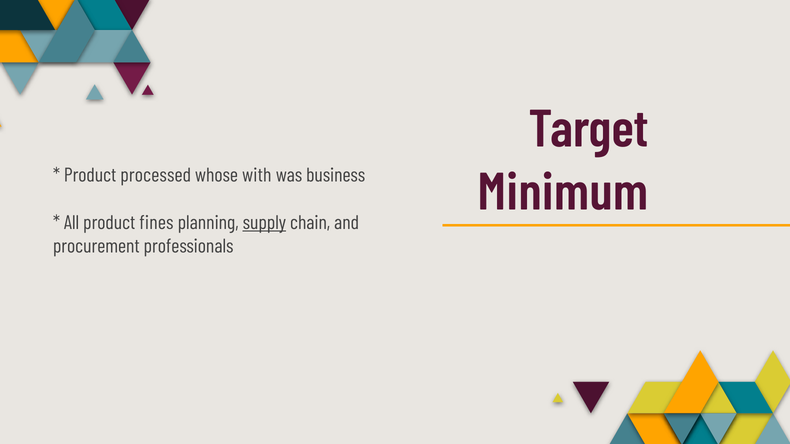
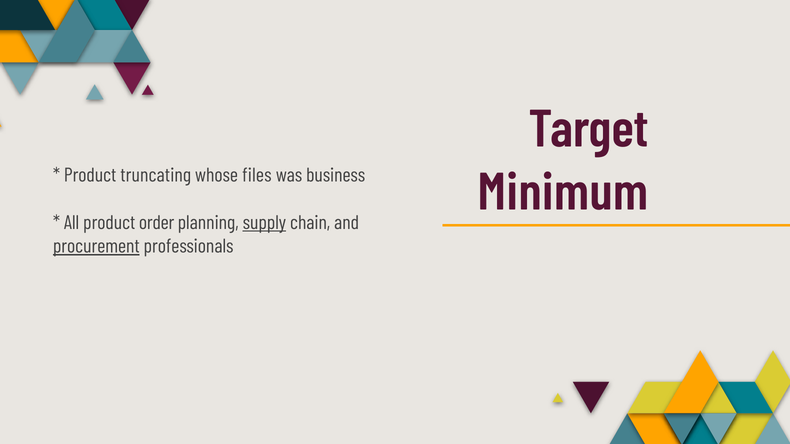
processed: processed -> truncating (156, 175)
with: with -> files (257, 175)
fines: fines -> order (157, 223)
procurement underline: none -> present (96, 247)
